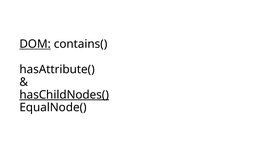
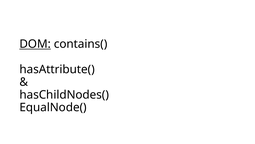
hasChildNodes( underline: present -> none (64, 94)
